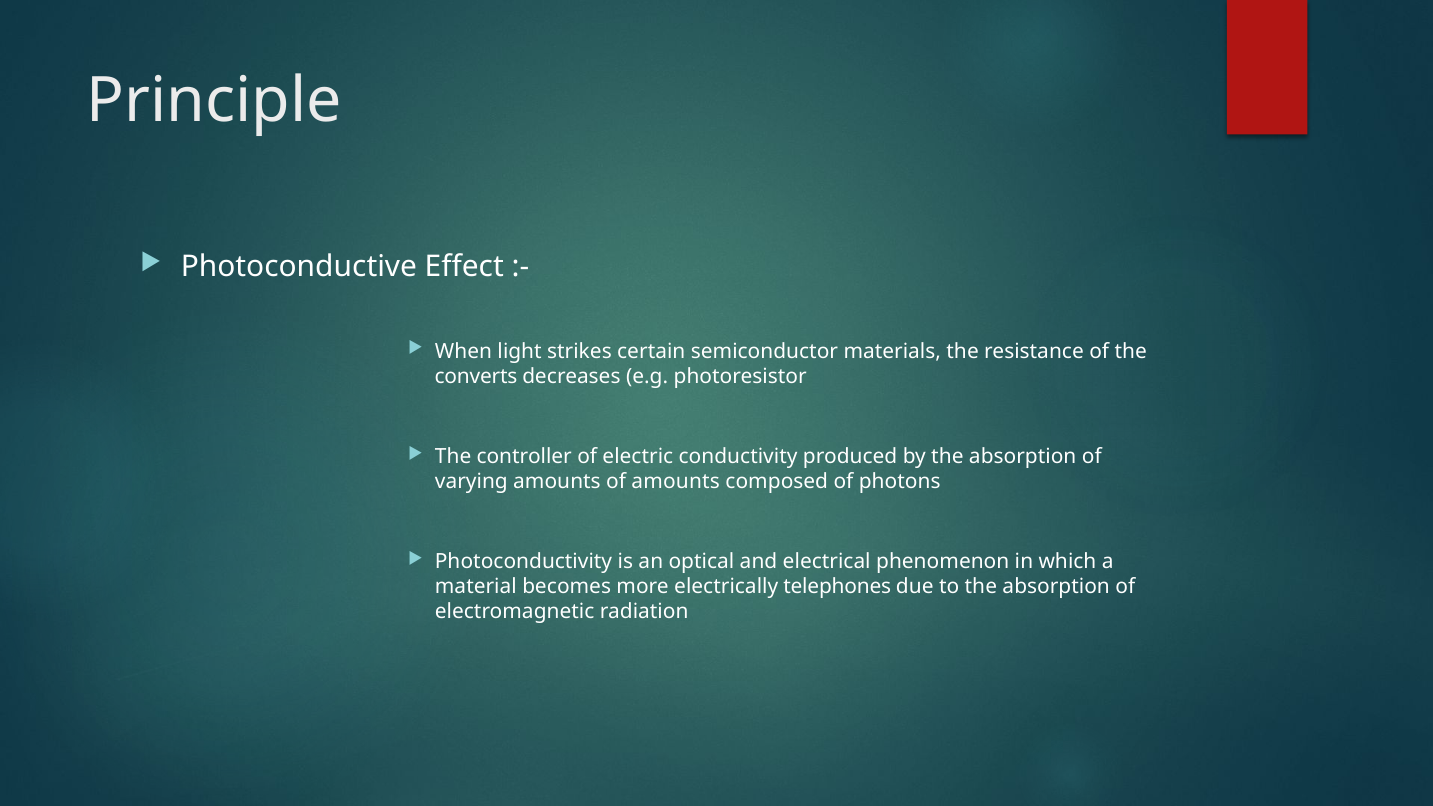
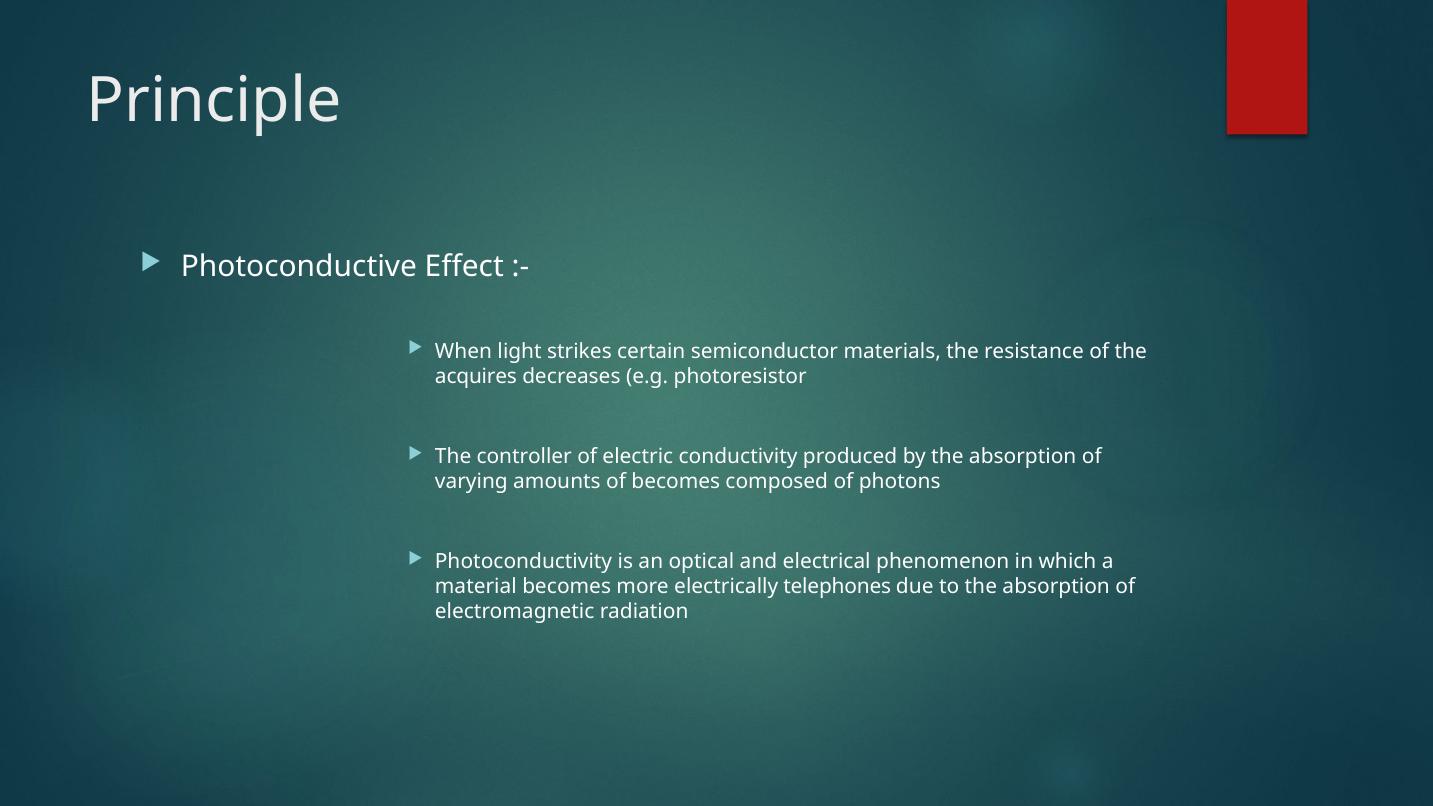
converts: converts -> acquires (476, 377)
of amounts: amounts -> becomes (676, 482)
